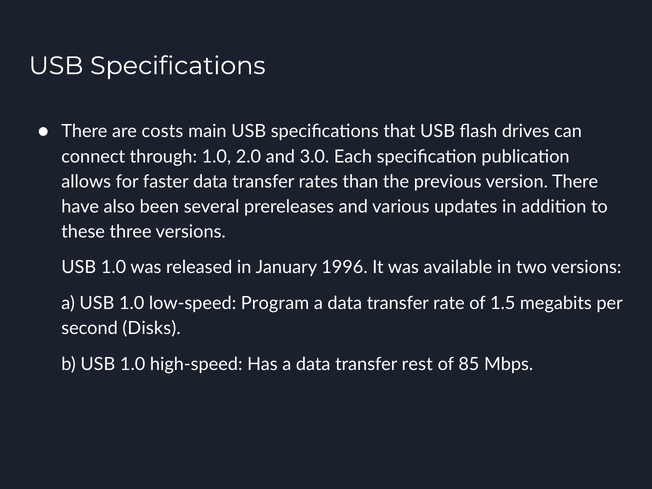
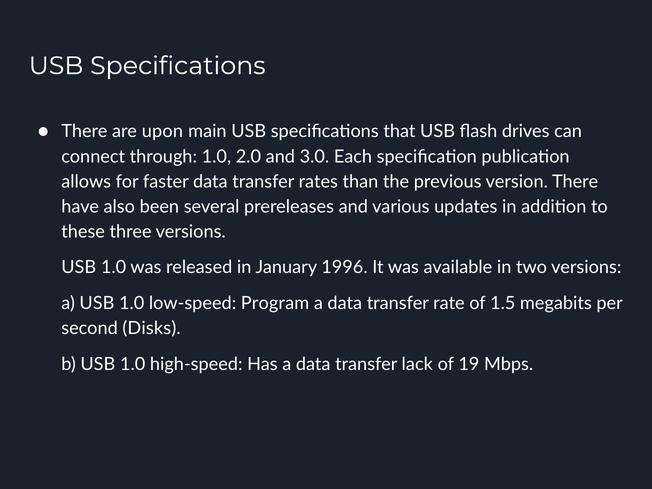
costs: costs -> upon (162, 132)
rest: rest -> lack (417, 364)
85: 85 -> 19 (469, 364)
